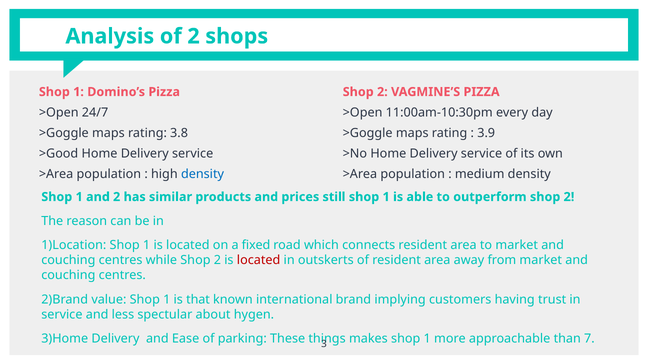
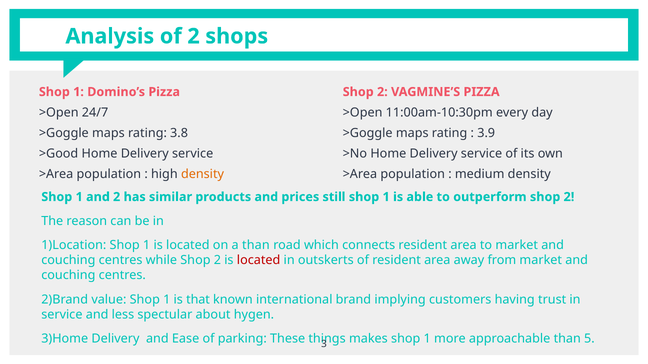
density colour: blue -> orange (202, 174)
a fixed: fixed -> than (256, 245)
7: 7 -> 5 (589, 339)
